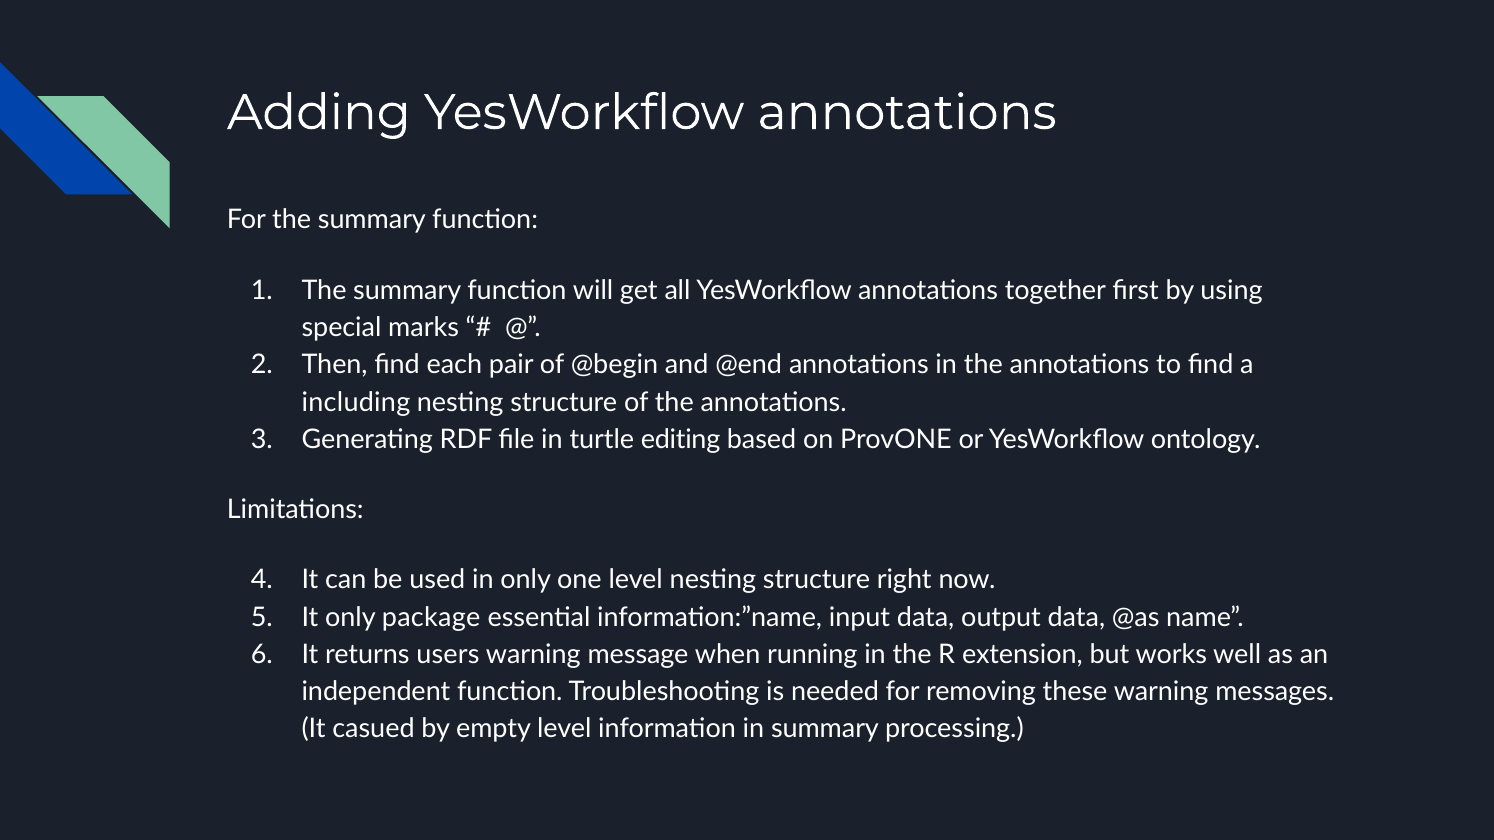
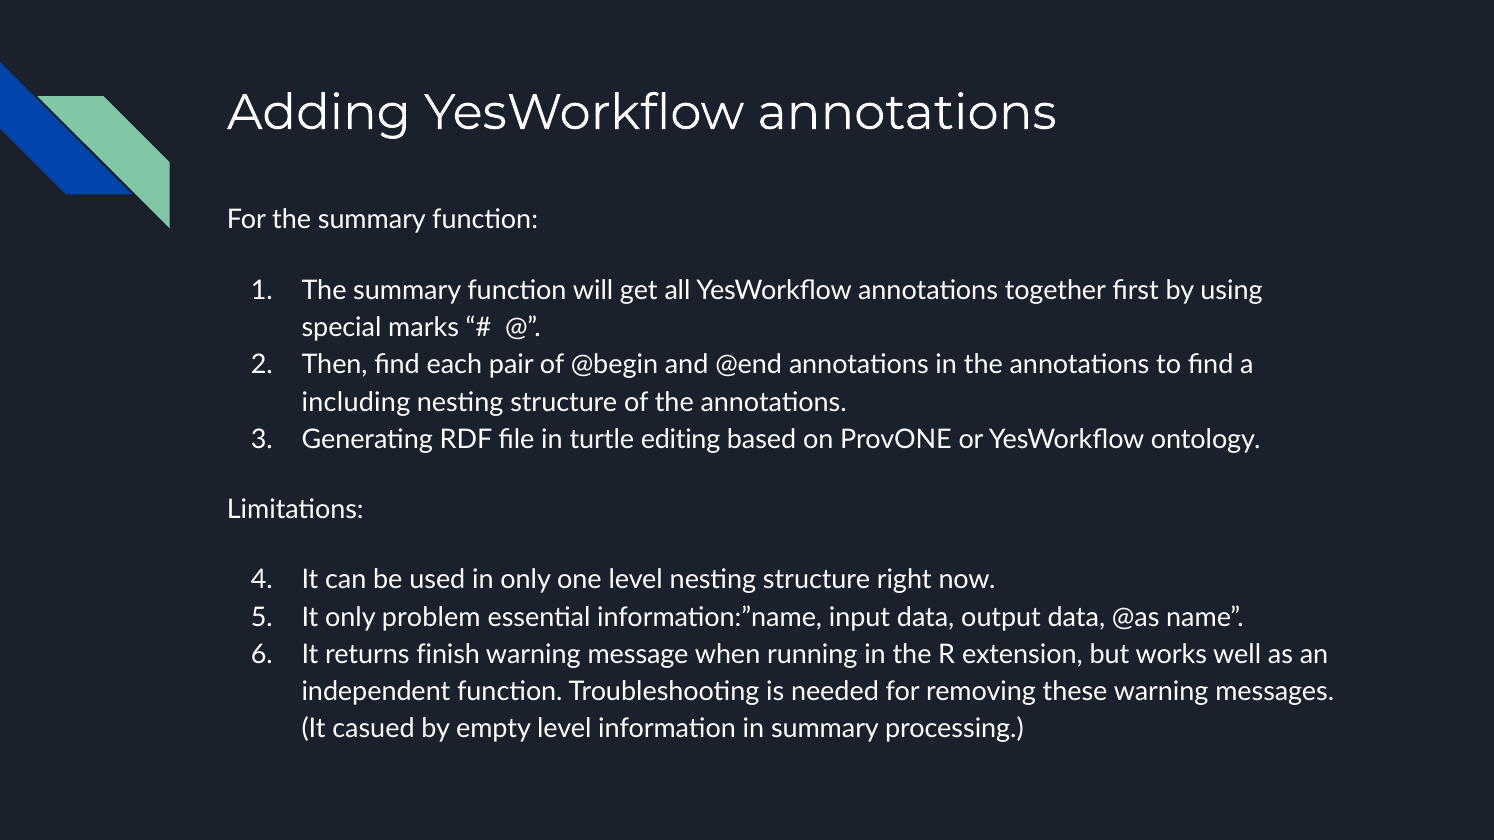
package: package -> problem (431, 618)
users: users -> finish (448, 655)
